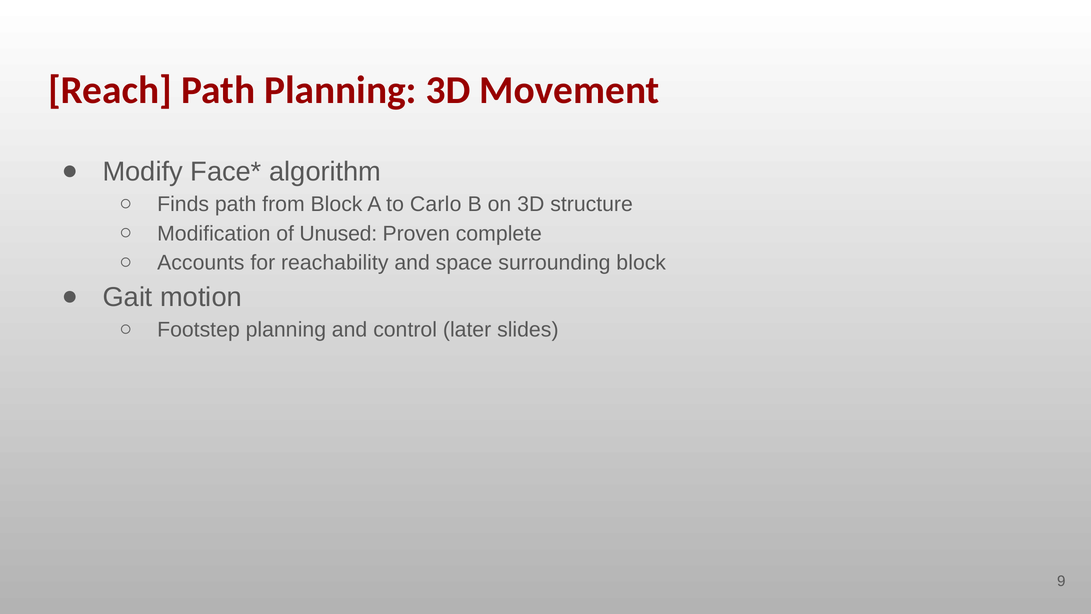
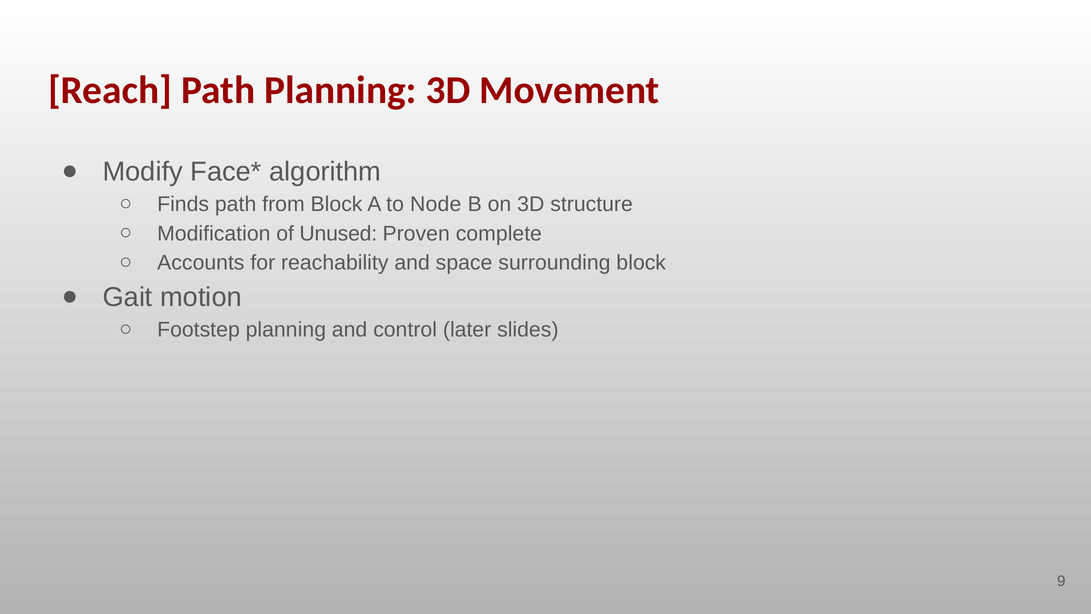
Carlo: Carlo -> Node (436, 204)
